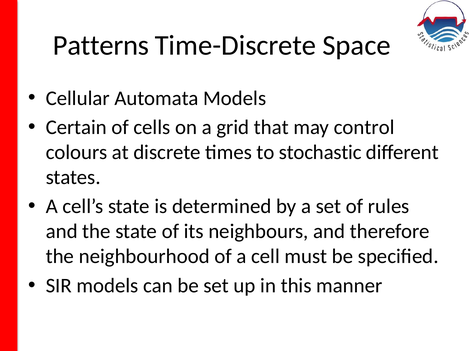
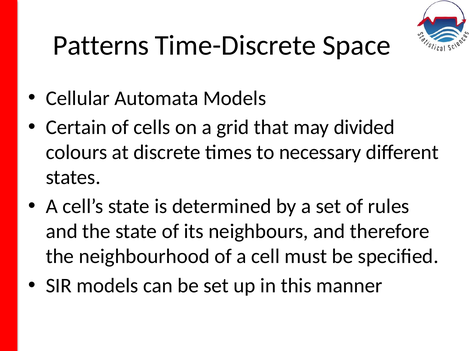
control: control -> divided (364, 128)
stochastic: stochastic -> necessary (320, 153)
